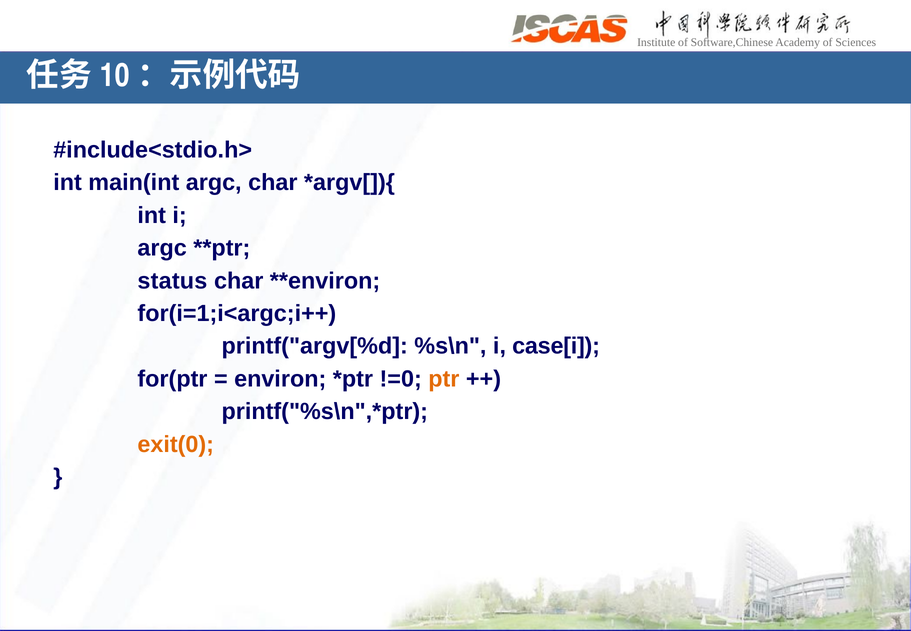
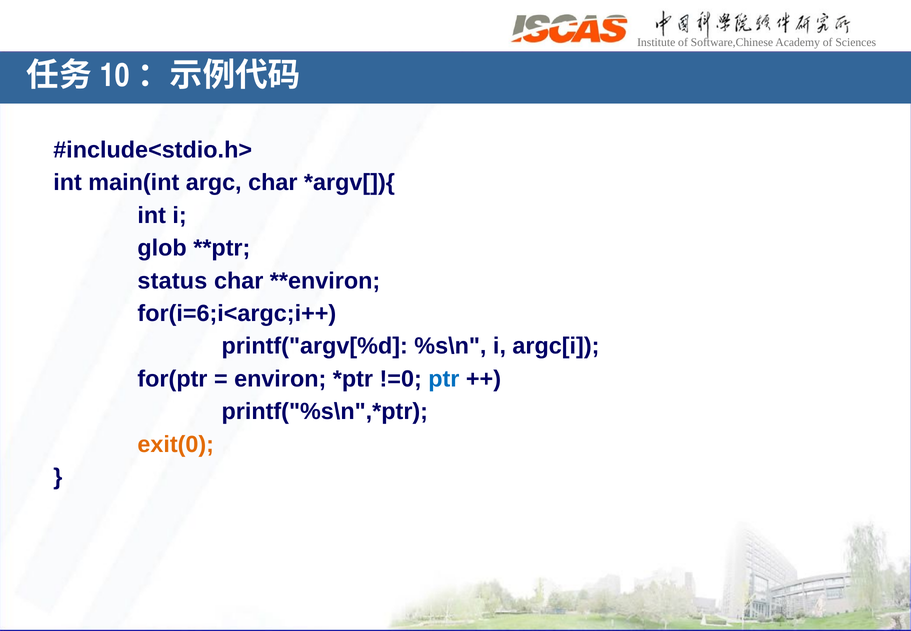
argc: argc -> glob (162, 248)
for(i=1;i<argc;i++: for(i=1;i<argc;i++ -> for(i=6;i<argc;i++ (237, 313)
case[i: case[i -> argc[i (556, 346)
ptr colour: orange -> blue (444, 379)
